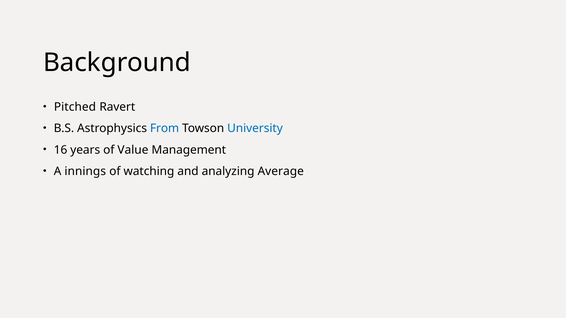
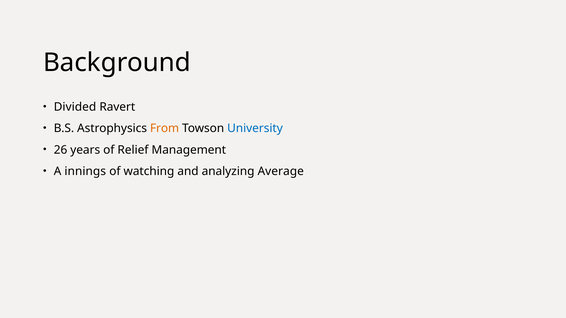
Pitched: Pitched -> Divided (75, 107)
From colour: blue -> orange (165, 129)
16: 16 -> 26 (61, 150)
Value: Value -> Relief (133, 150)
